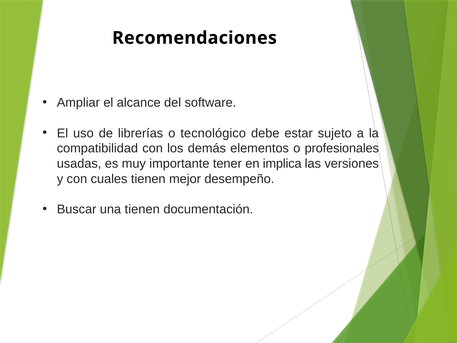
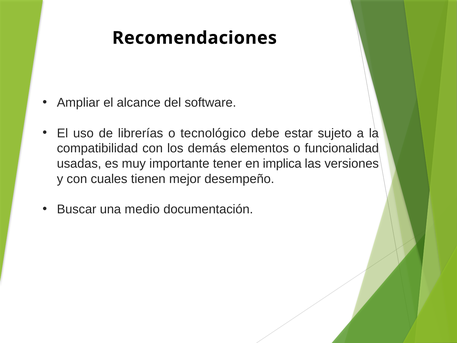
profesionales: profesionales -> funcionalidad (342, 148)
una tienen: tienen -> medio (142, 209)
